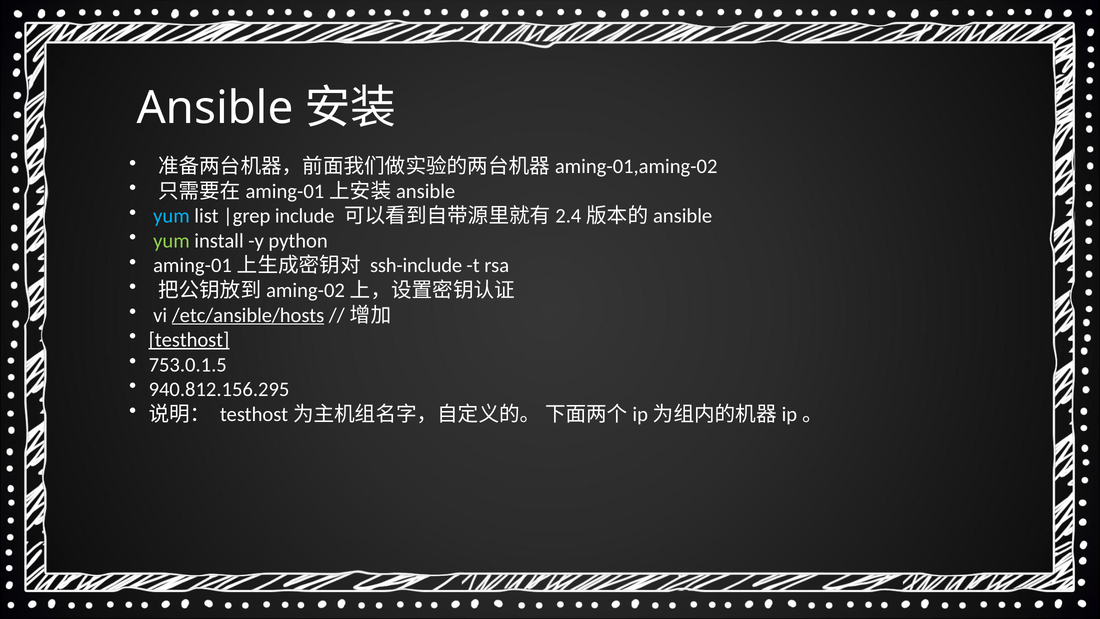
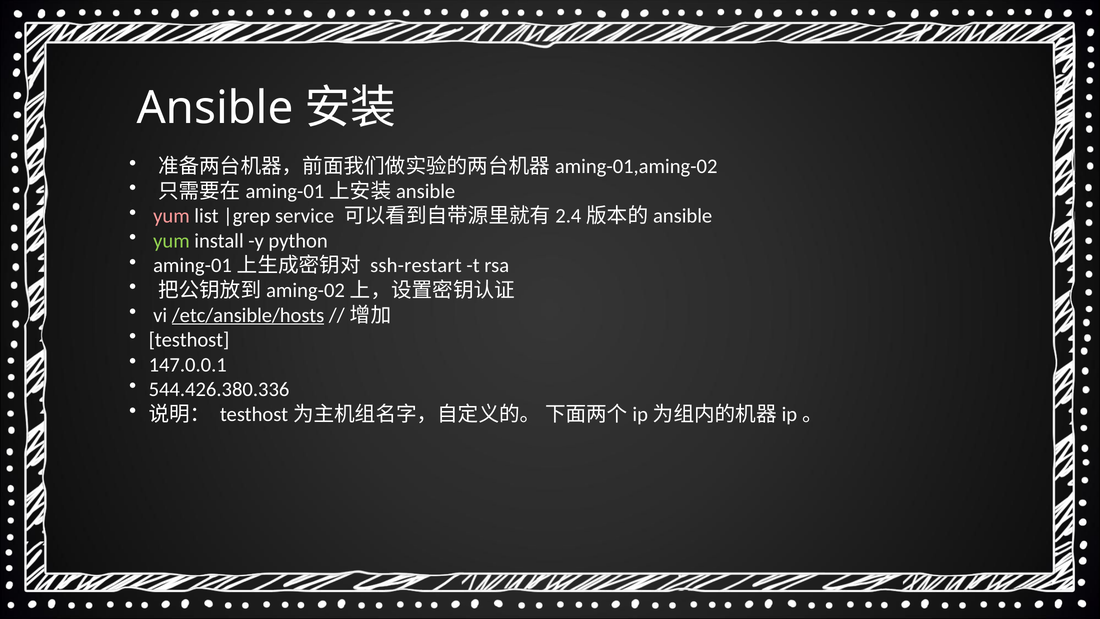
yum colour: light blue -> pink (171, 216)
include: include -> service (305, 216)
ssh-include: ssh-include -> ssh-restart (416, 266)
testhost underline: present -> none (189, 340)
753.0.1.5: 753.0.1.5 -> 147.0.0.1 (188, 365)
940.812.156.295: 940.812.156.295 -> 544.426.380.336 (219, 389)
